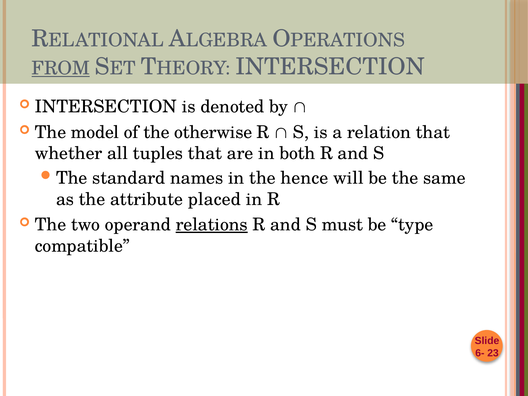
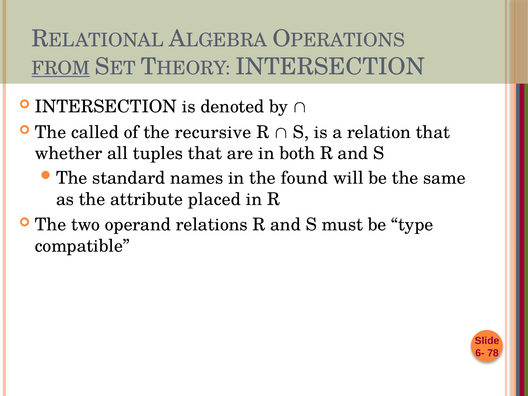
model: model -> called (95, 132)
otherwise: otherwise -> recursive (213, 132)
hence: hence -> found (304, 178)
relations underline: present -> none (212, 225)
23: 23 -> 78 (493, 353)
